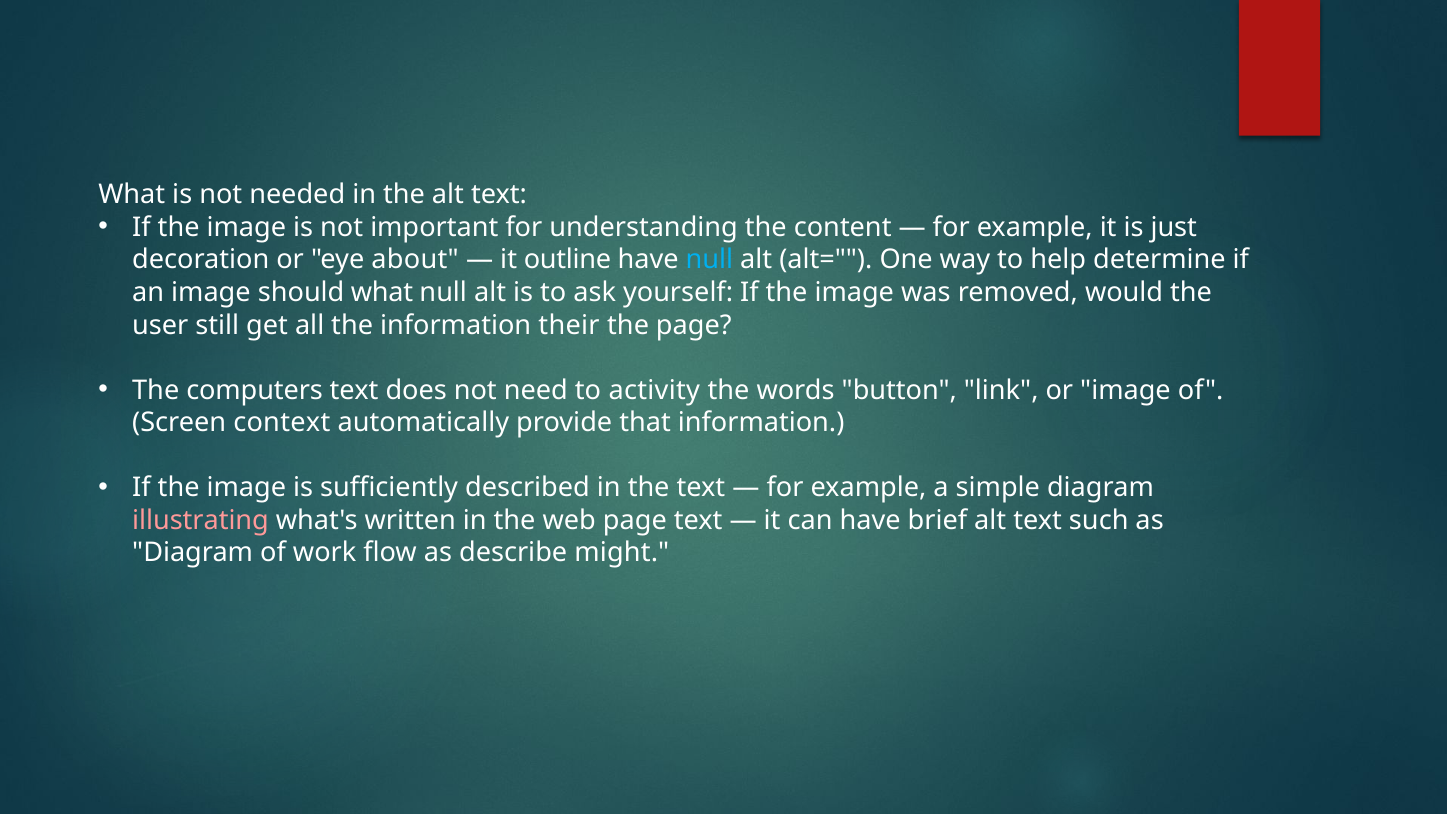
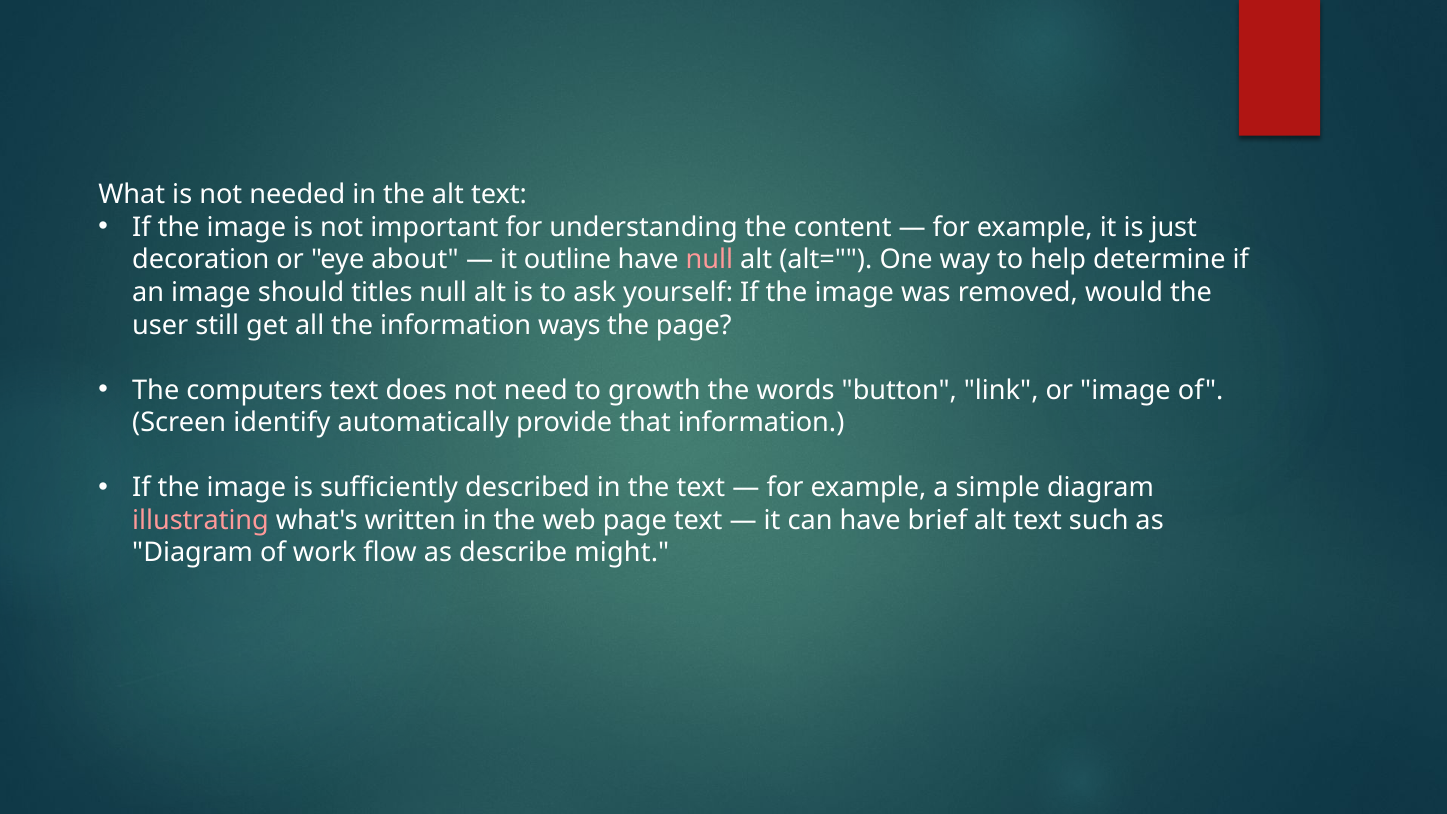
null colour: light blue -> pink (709, 260)
should what: what -> titles (382, 293)
their: their -> ways (569, 325)
activity: activity -> growth (654, 390)
context: context -> identify (282, 423)
